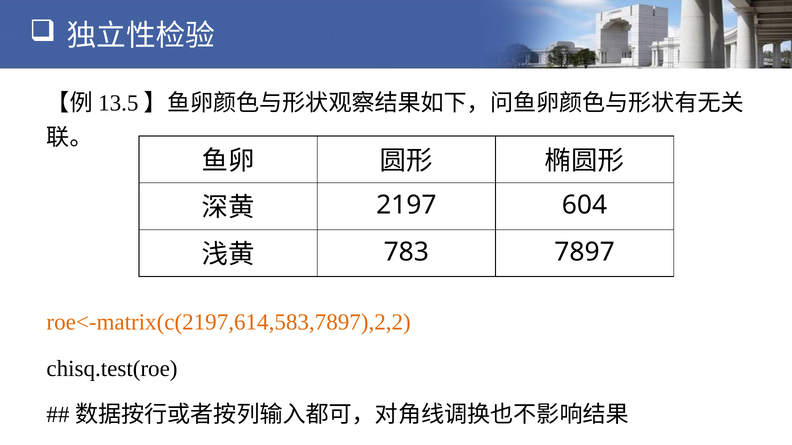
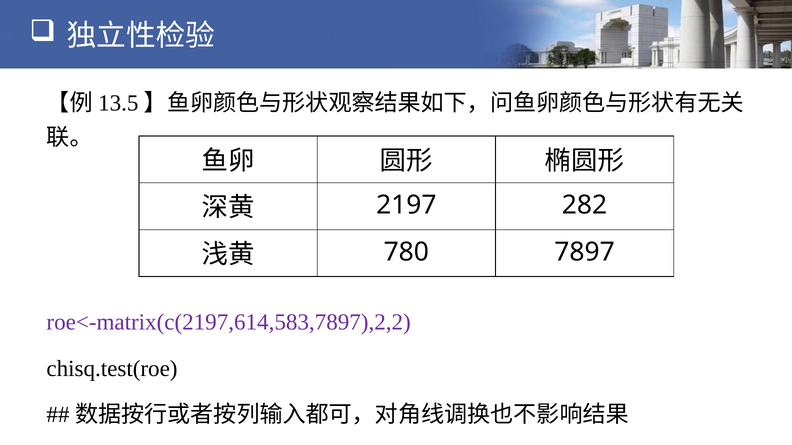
604: 604 -> 282 (585, 206)
783: 783 -> 780 (406, 252)
roe<-matrix(c(2197,614,583,7897),2,2 colour: orange -> purple (229, 323)
